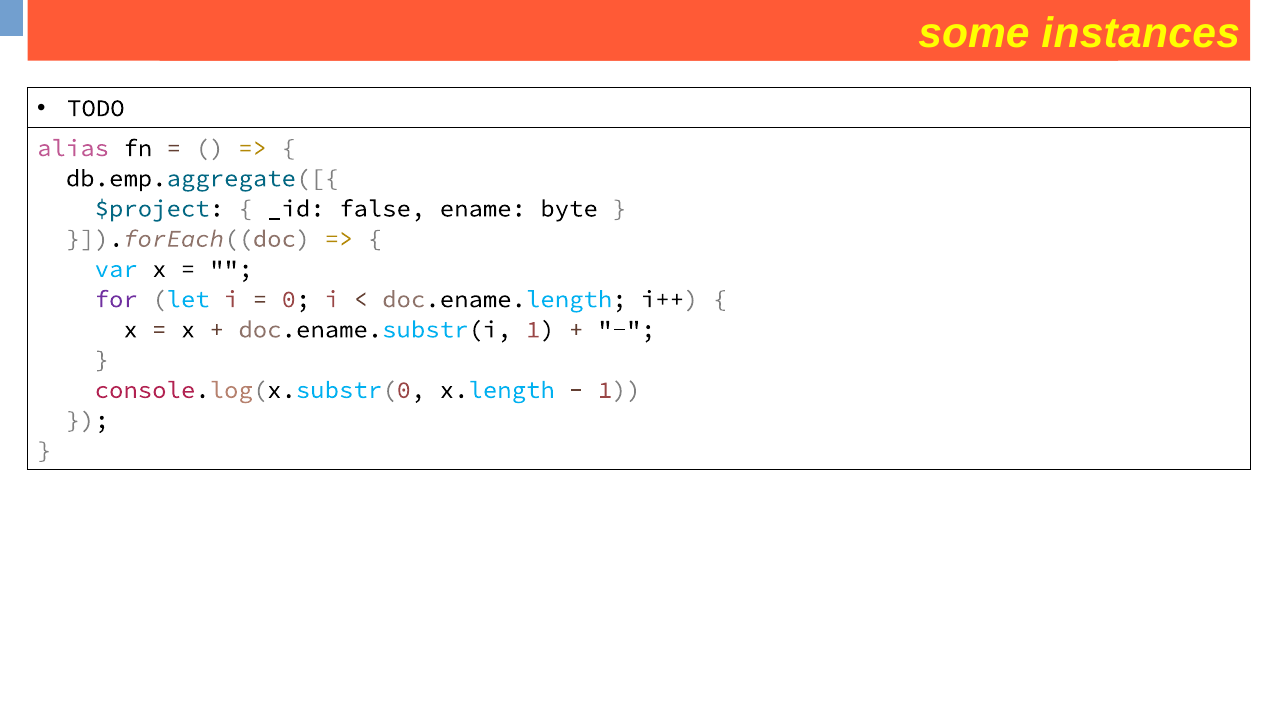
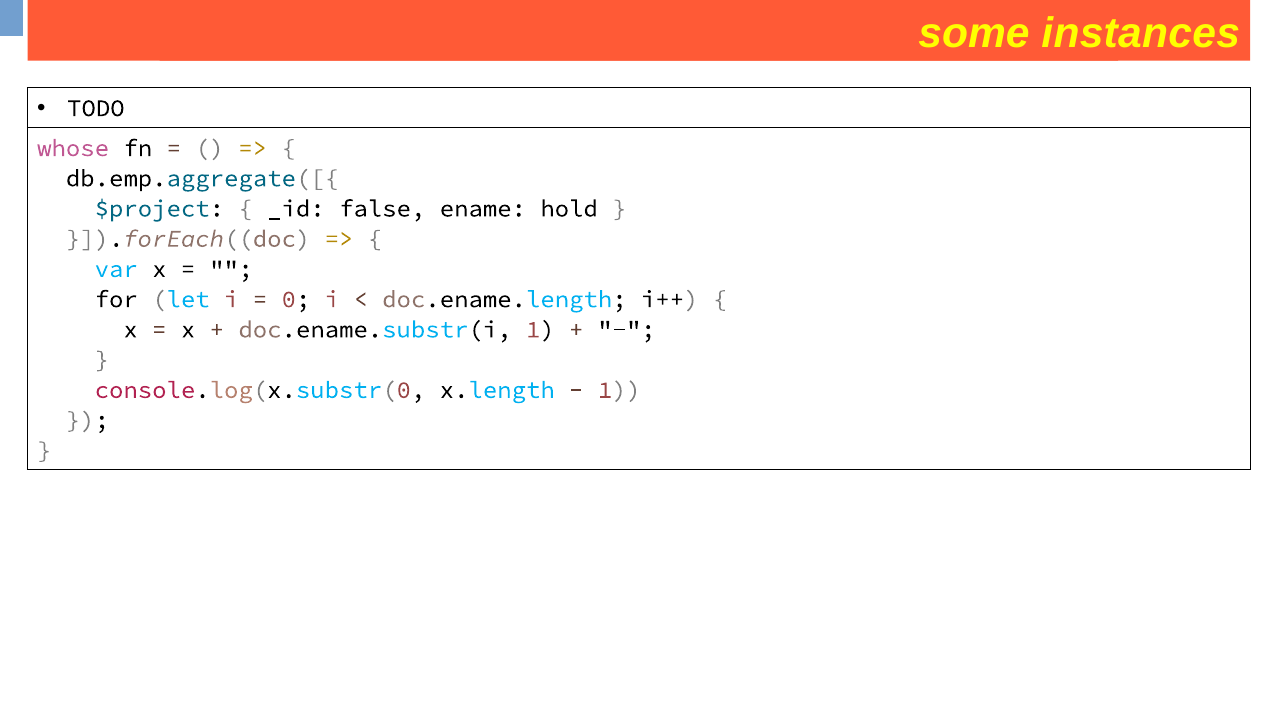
alias: alias -> whose (73, 148)
byte: byte -> hold (569, 209)
for colour: purple -> black (116, 299)
